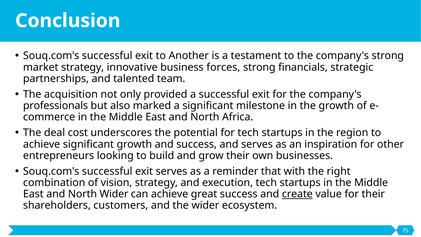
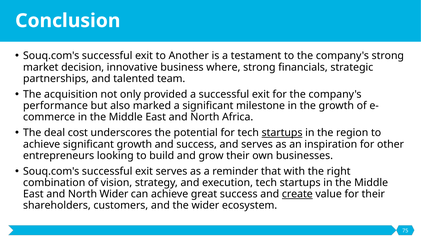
market strategy: strategy -> decision (83, 67)
forces: forces -> where (223, 67)
professionals: professionals -> performance (55, 106)
startups underline: none -> present (282, 133)
